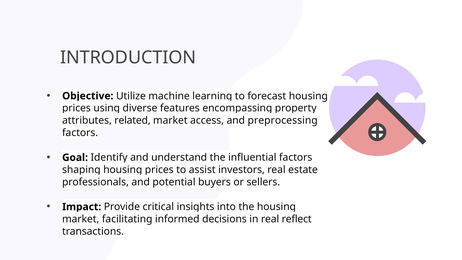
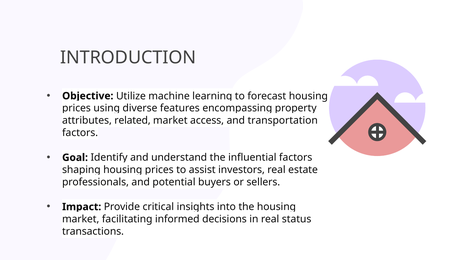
preprocessing: preprocessing -> transportation (283, 121)
reflect: reflect -> status (297, 219)
